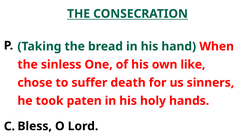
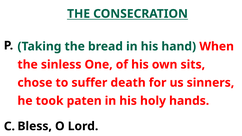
like: like -> sits (193, 65)
